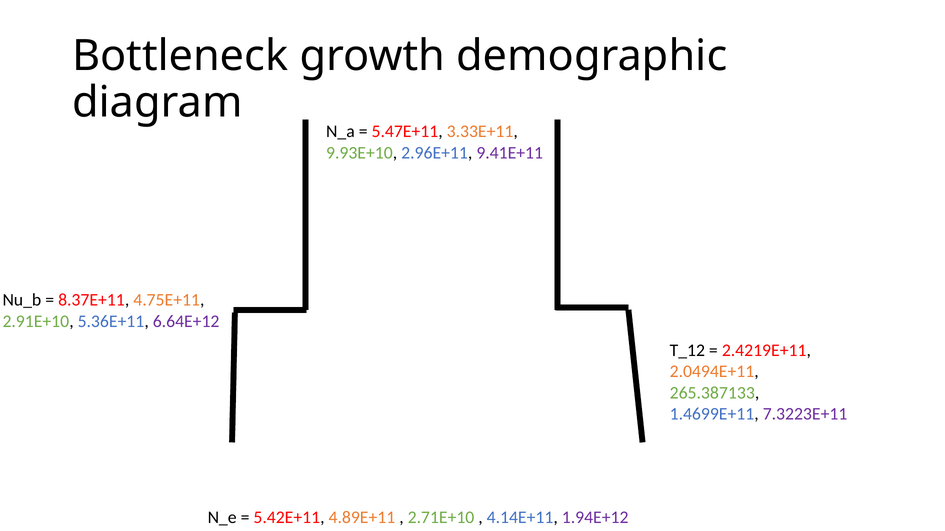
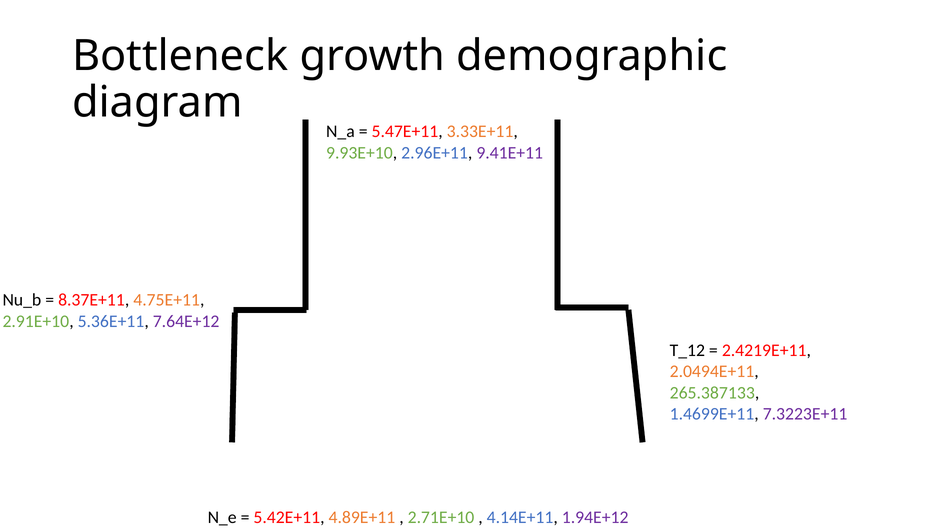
6.64E+12: 6.64E+12 -> 7.64E+12 (186, 322)
